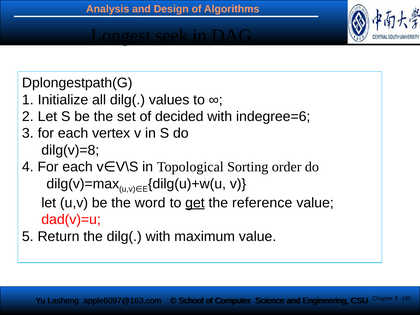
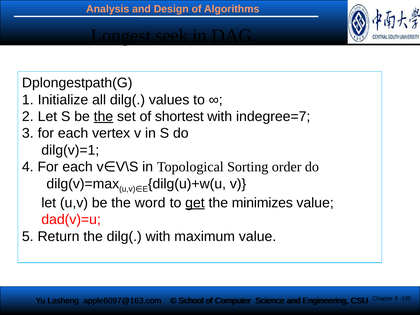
the underline: none -> present (103, 117)
decided: decided -> shortest (179, 117)
indegree=6: indegree=6 -> indegree=7 (273, 117)
dilg(v)=8: dilg(v)=8 -> dilg(v)=1 (70, 150)
reference: reference -> minimizes (262, 203)
